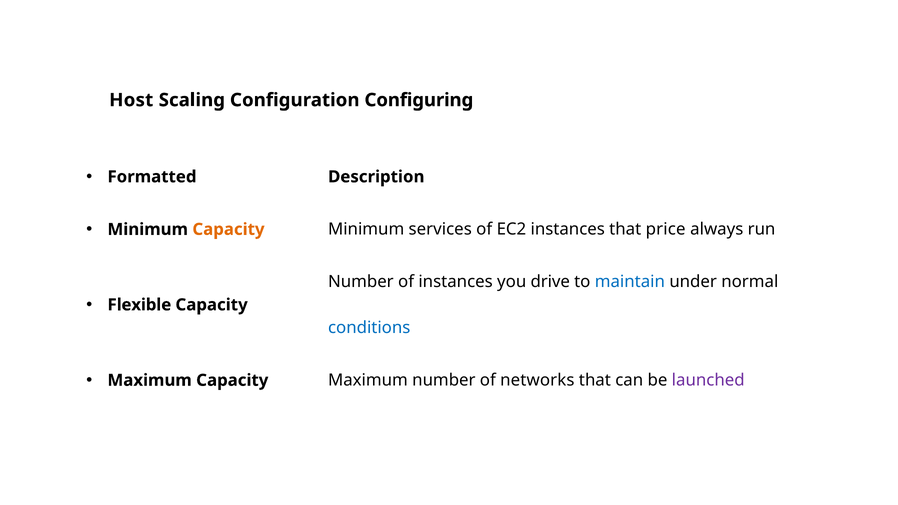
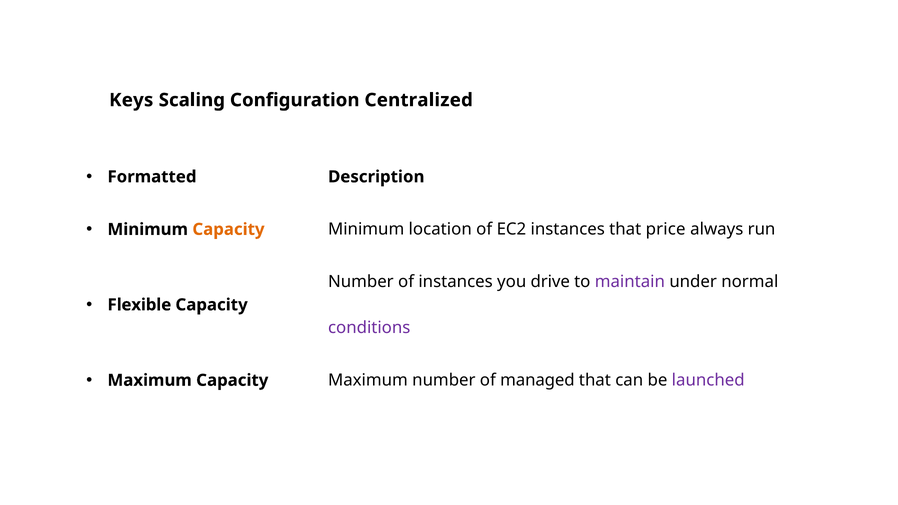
Host: Host -> Keys (131, 100)
Configuring: Configuring -> Centralized (419, 100)
services: services -> location (440, 229)
maintain colour: blue -> purple (630, 282)
conditions colour: blue -> purple (369, 328)
networks: networks -> managed (537, 380)
